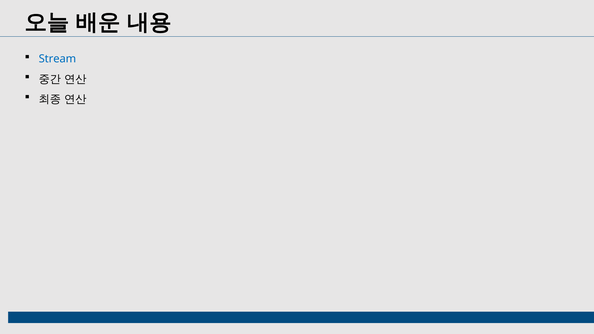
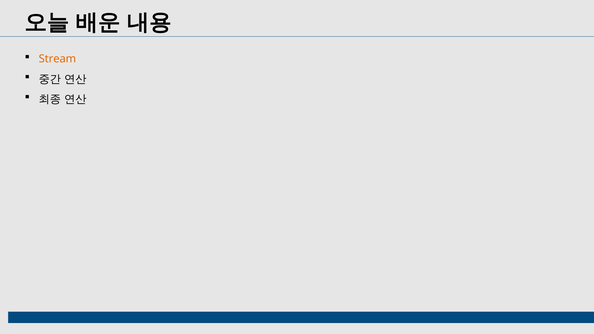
Stream colour: blue -> orange (57, 59)
